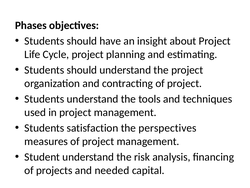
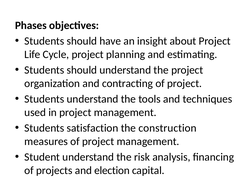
perspectives: perspectives -> construction (168, 128)
needed: needed -> election (112, 170)
